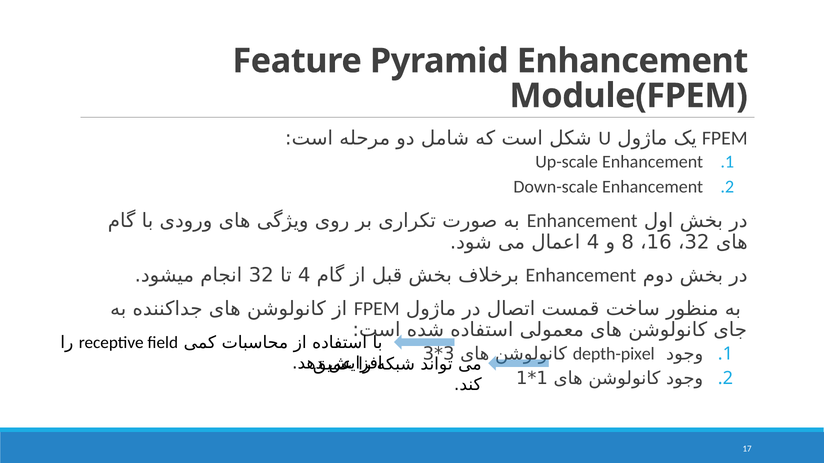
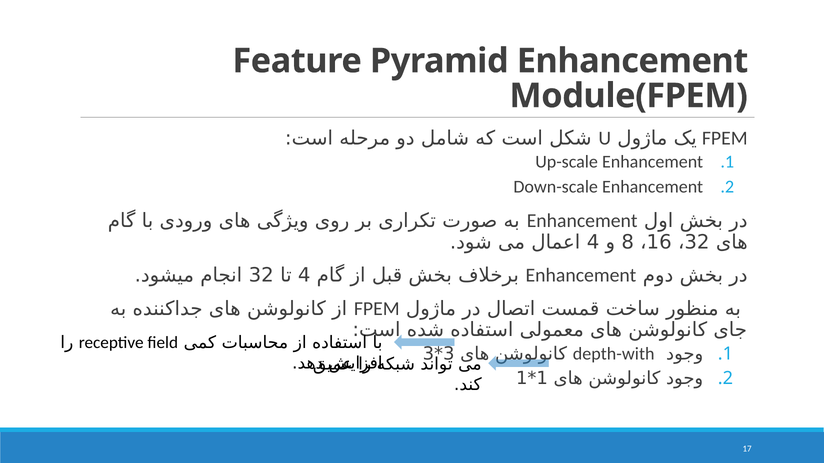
depth-pixel: depth-pixel -> depth-with (614, 354)
